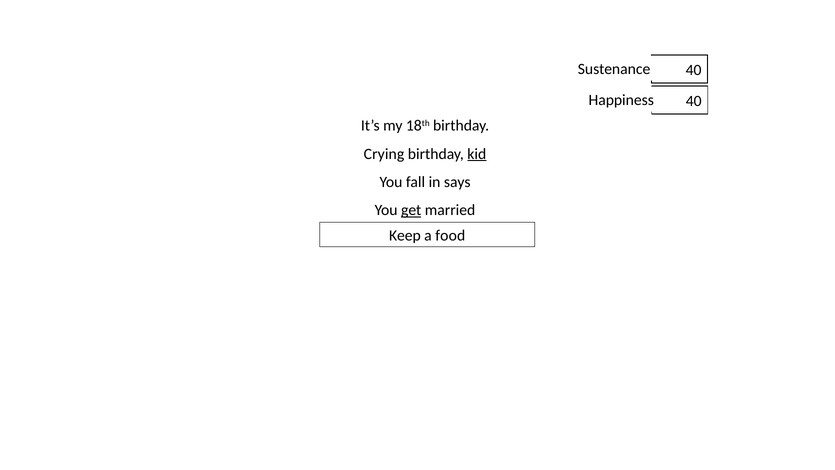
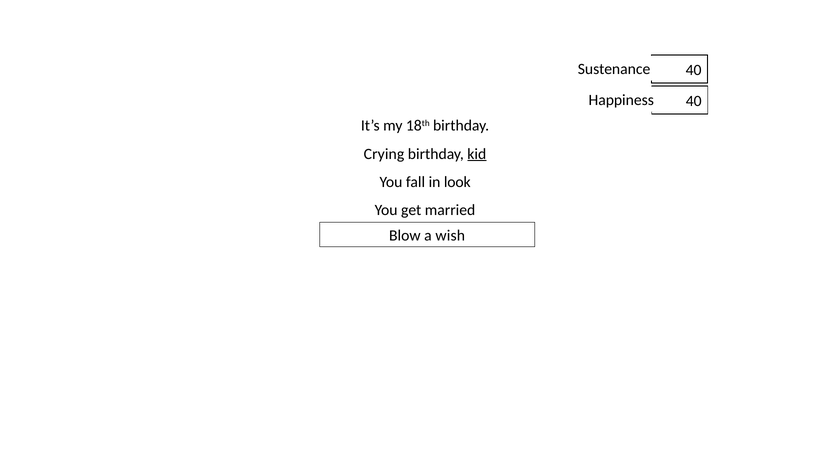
says: says -> look (457, 182)
get underline: present -> none (411, 210)
Keep: Keep -> Blow (405, 235)
food: food -> wish (450, 235)
